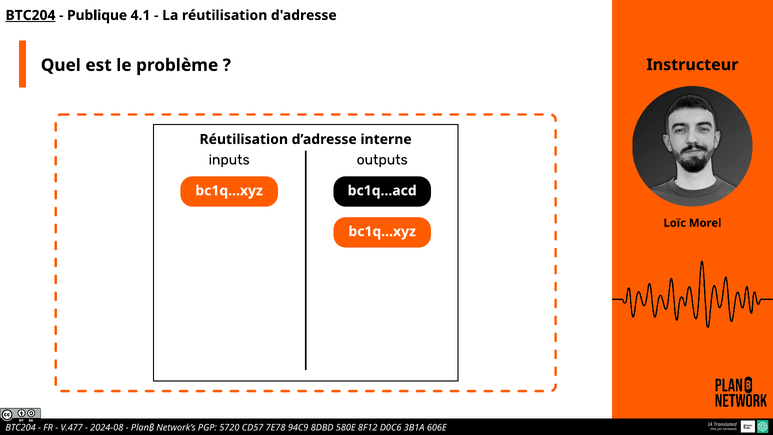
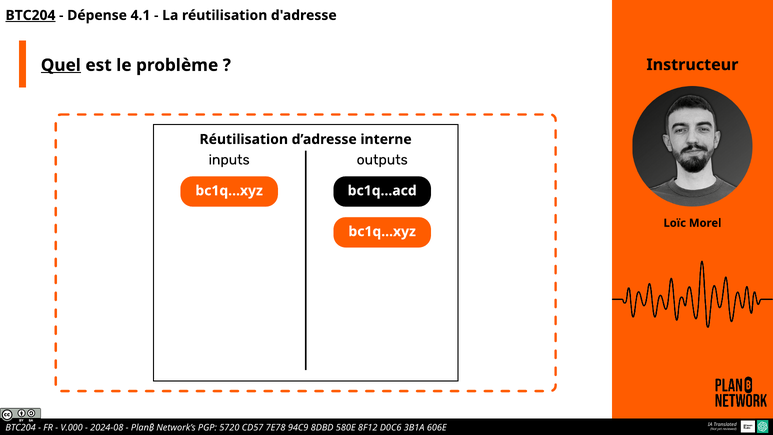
Publique: Publique -> Dépense (97, 15)
Quel underline: none -> present (61, 65)
V.477: V.477 -> V.000 (72, 427)
